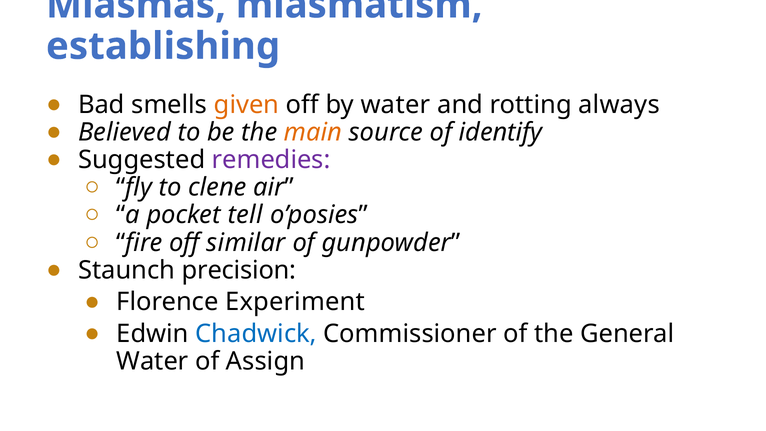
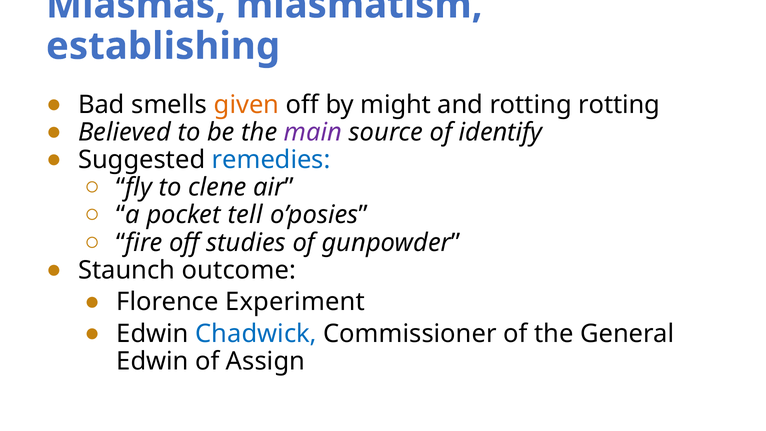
by water: water -> might (396, 105)
rotting always: always -> rotting (619, 105)
main colour: orange -> purple (313, 132)
remedies colour: purple -> blue (271, 160)
similar: similar -> studies (246, 243)
precision: precision -> outcome (239, 270)
Water: Water -> Edwin (152, 361)
